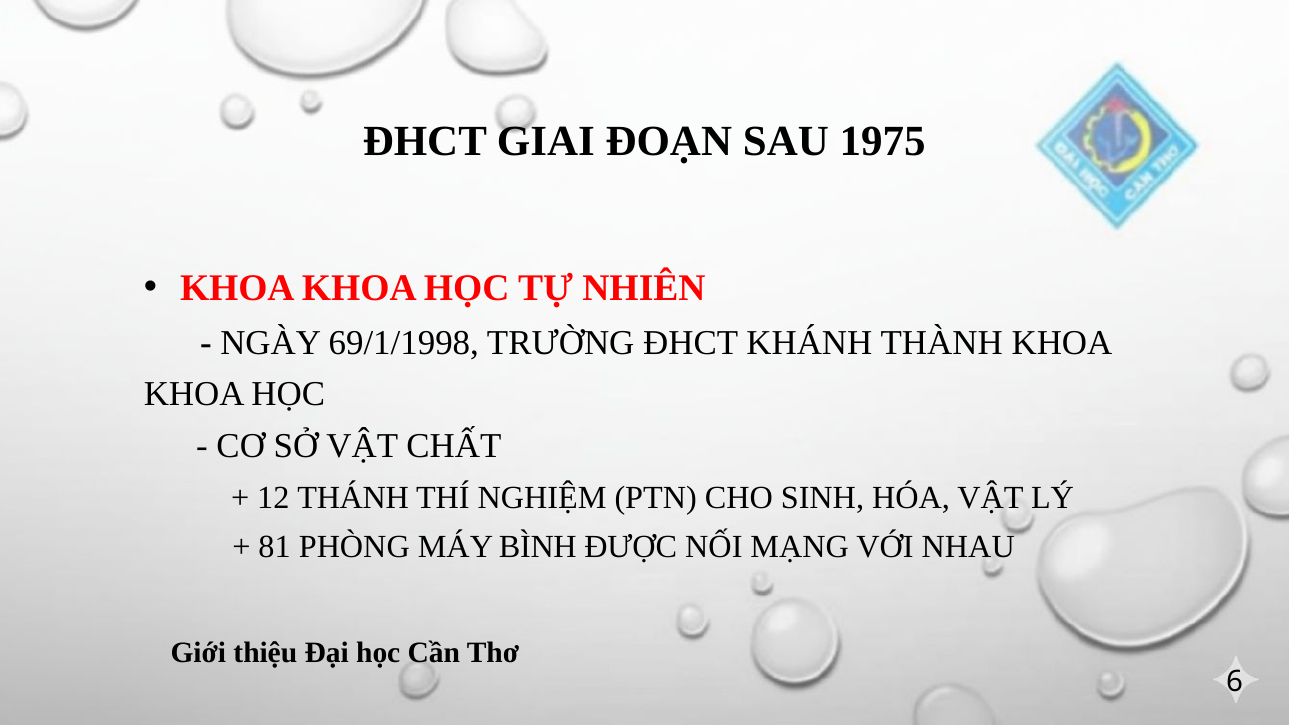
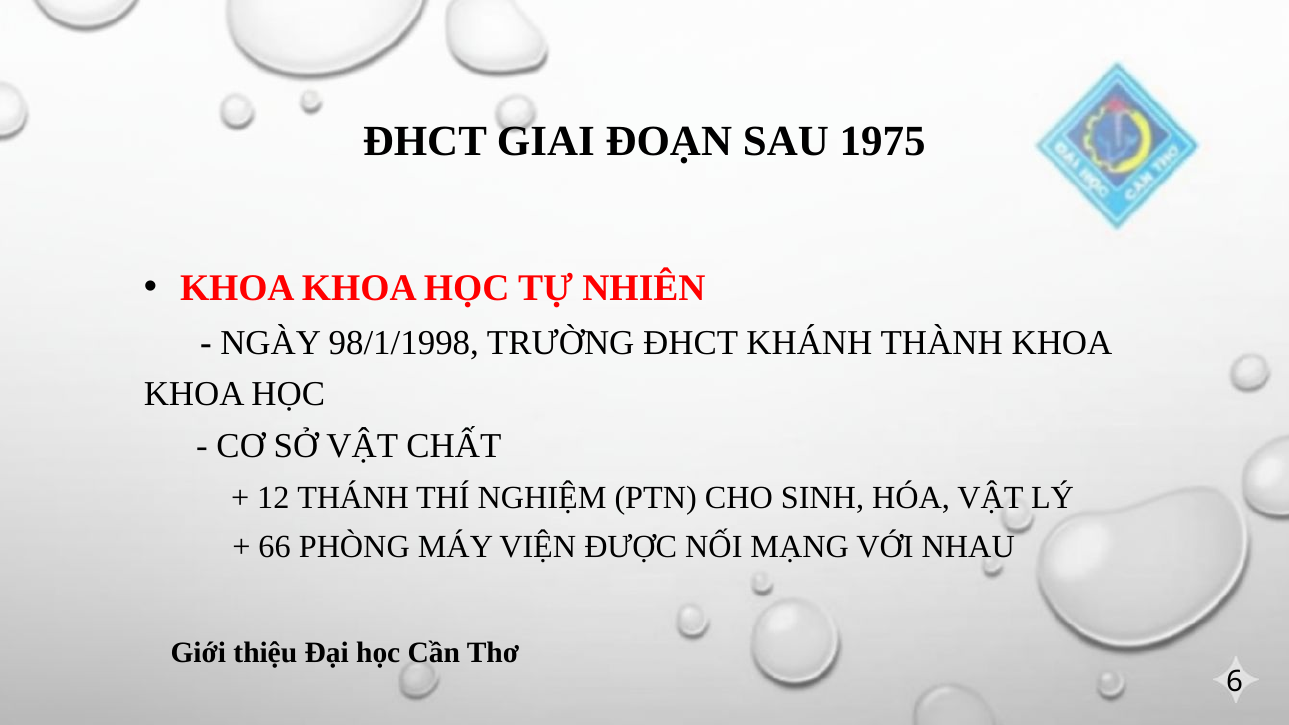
69/1/1998: 69/1/1998 -> 98/1/1998 (404, 343)
81: 81 -> 66 (275, 547)
BÌNH: BÌNH -> VIỆN (538, 547)
